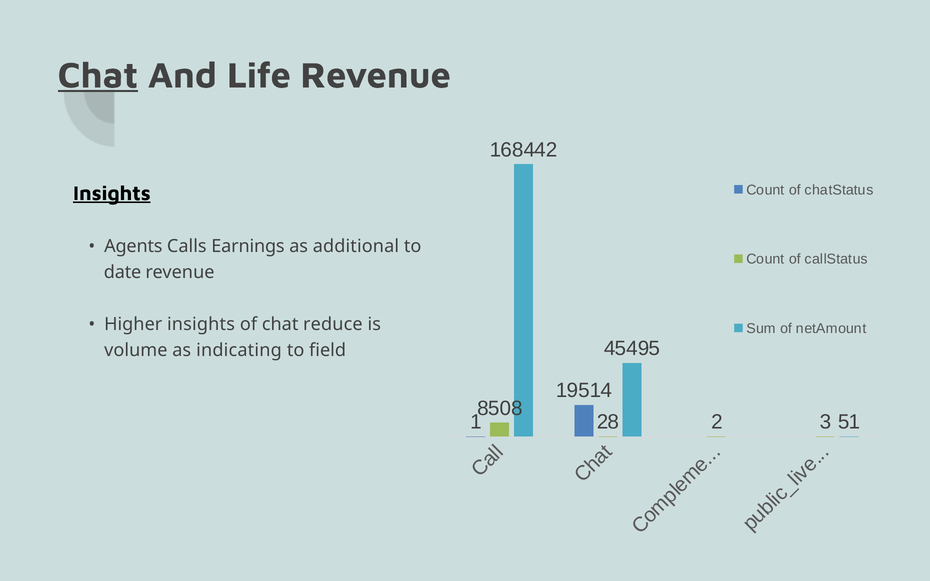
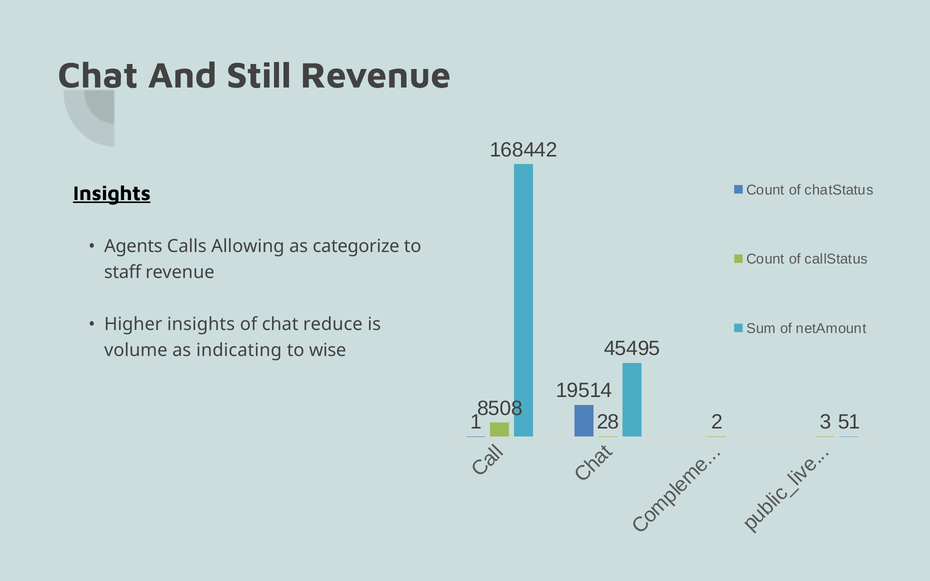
Chat underline: present -> none (98, 75)
Life: Life -> Still (259, 75)
Earnings: Earnings -> Allowing (248, 247)
additional: additional -> categorize (356, 247)
date: date -> staff (123, 273)
field: field -> wise (328, 351)
